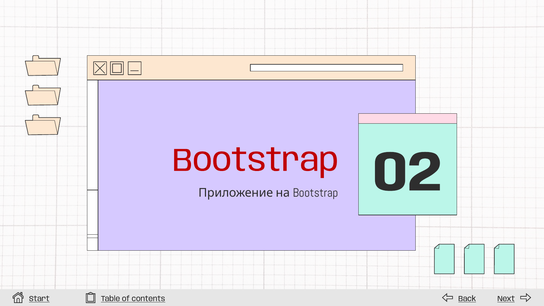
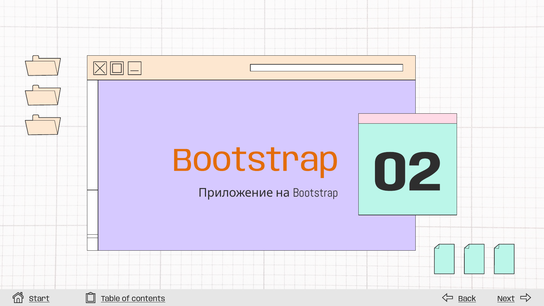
Bootstrap colour: red -> orange (256, 160)
